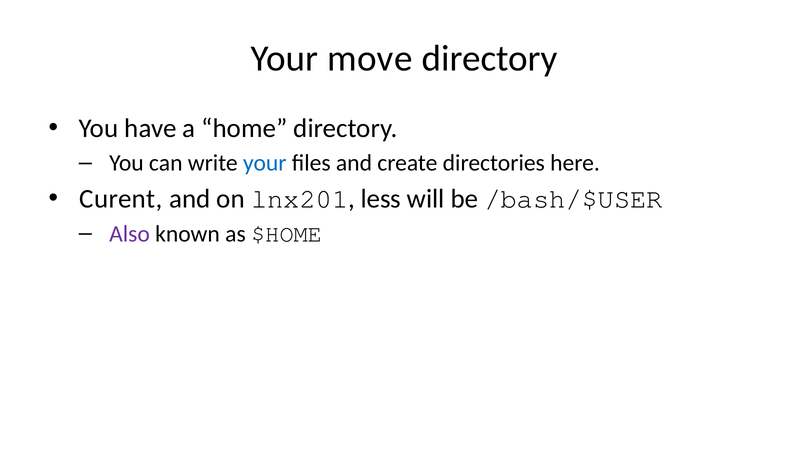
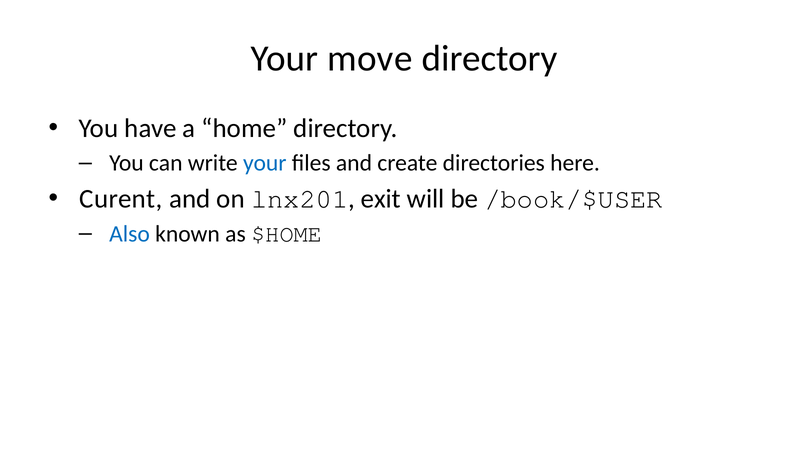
less: less -> exit (381, 199)
/bash/$USER: /bash/$USER -> /book/$USER (574, 199)
Also colour: purple -> blue (130, 234)
